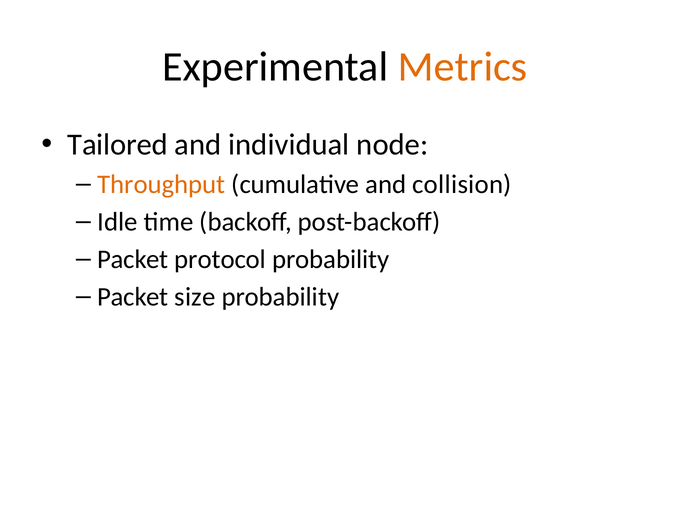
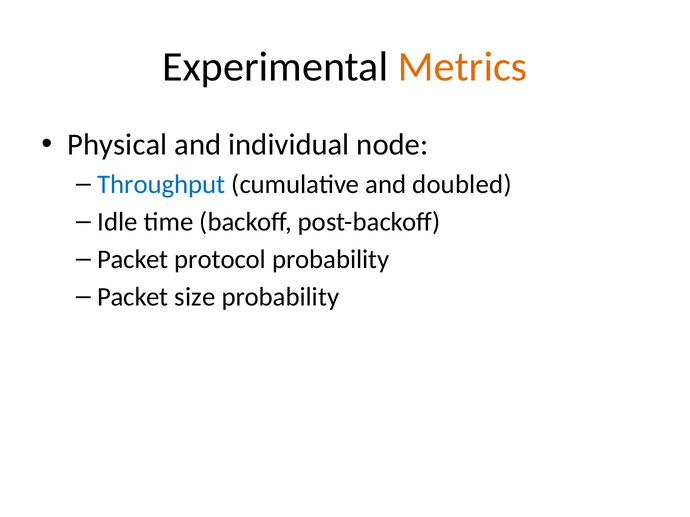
Tailored: Tailored -> Physical (117, 145)
Throughput colour: orange -> blue (161, 184)
collision: collision -> doubled (462, 184)
